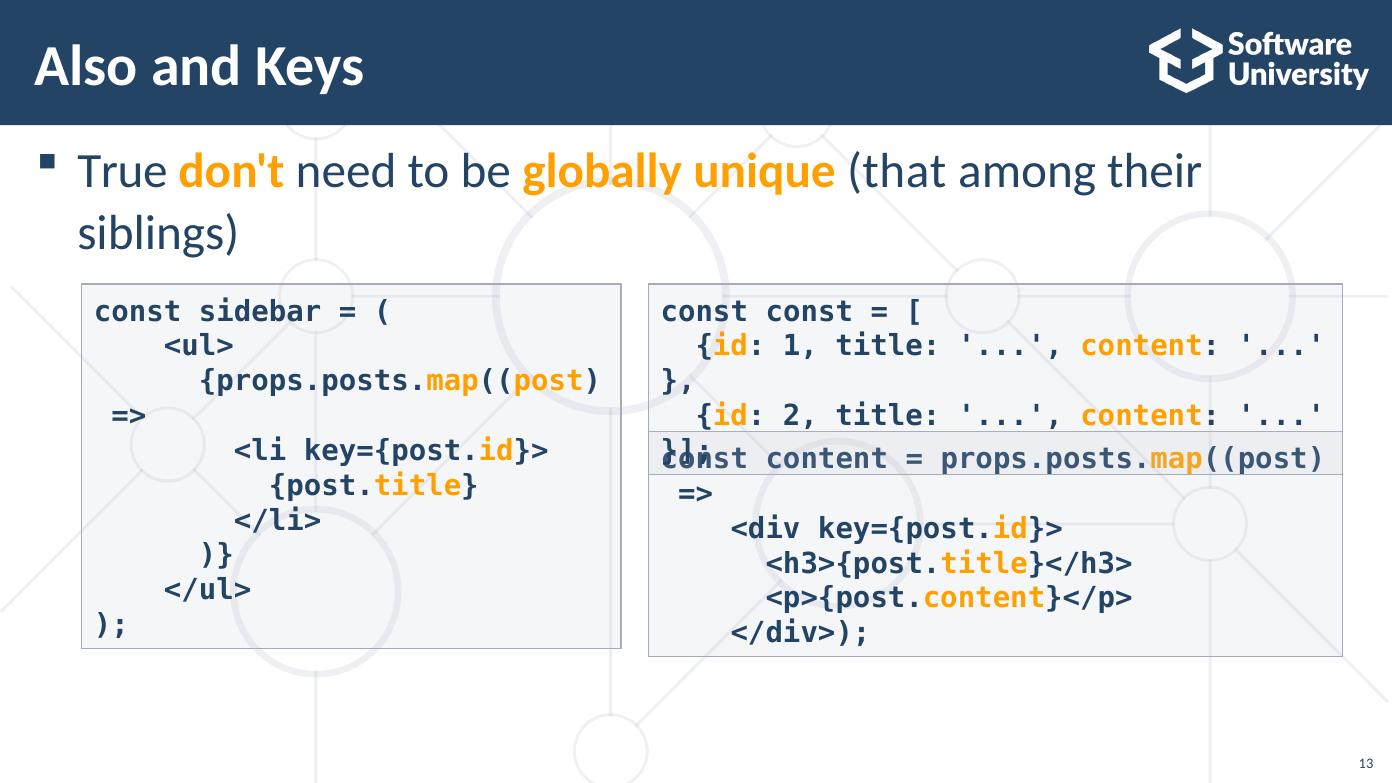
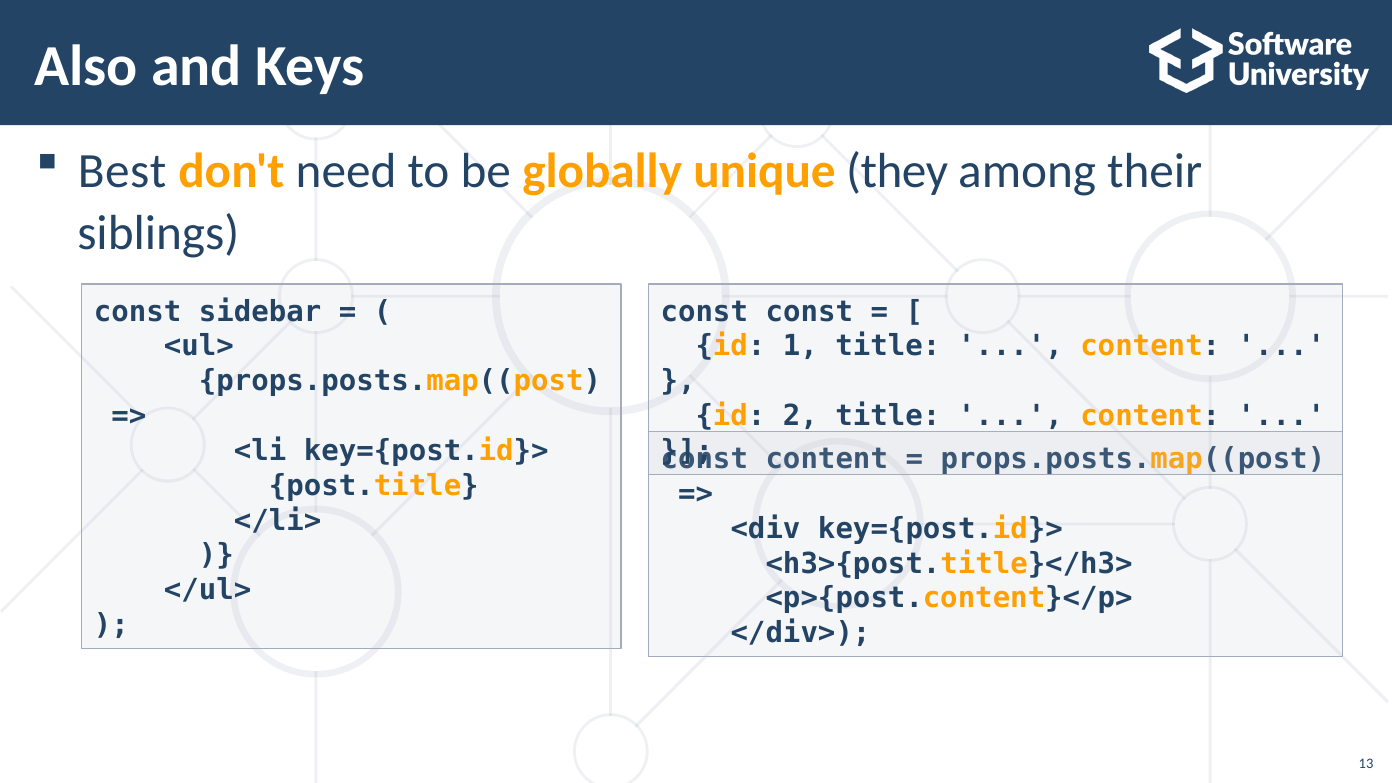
True: True -> Best (122, 171)
that: that -> they (897, 171)
